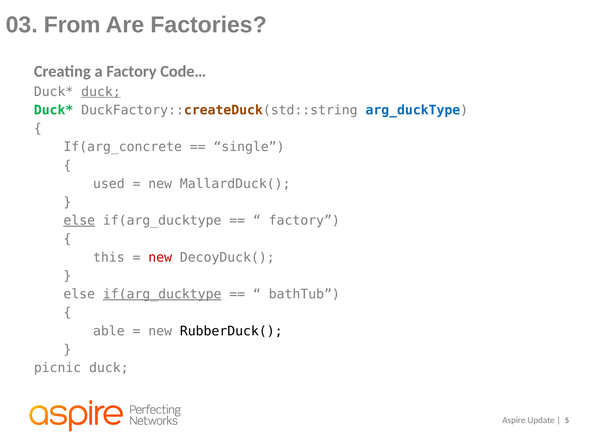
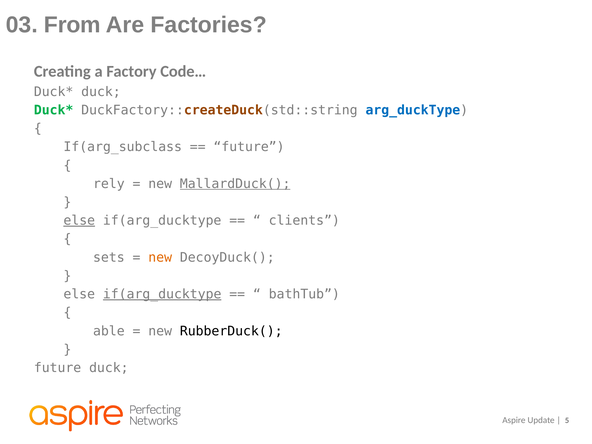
duck underline: present -> none (101, 92)
If(arg_concrete: If(arg_concrete -> If(arg_subclass (123, 147)
single: single -> future (249, 147)
used: used -> rely (109, 184)
MallardDuck( underline: none -> present (235, 184)
factory: factory -> clients (304, 221)
this: this -> sets (109, 257)
new colour: red -> orange (160, 257)
picnic: picnic -> future (58, 368)
